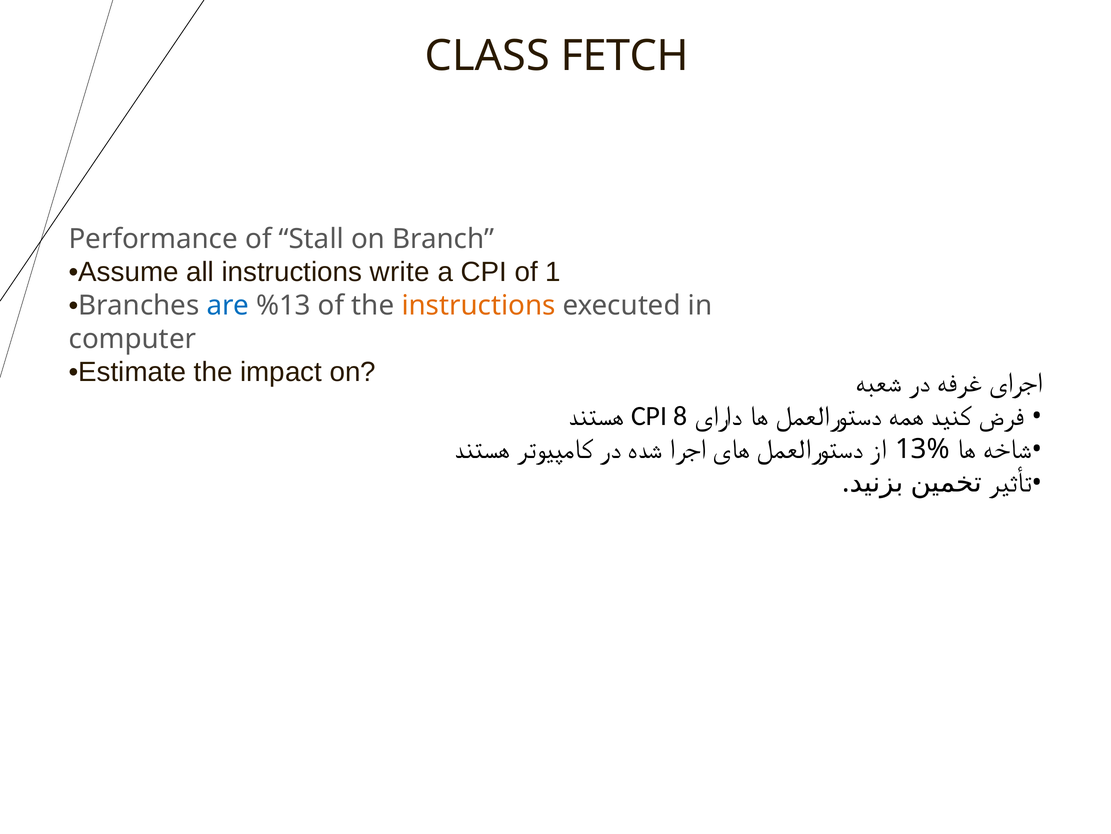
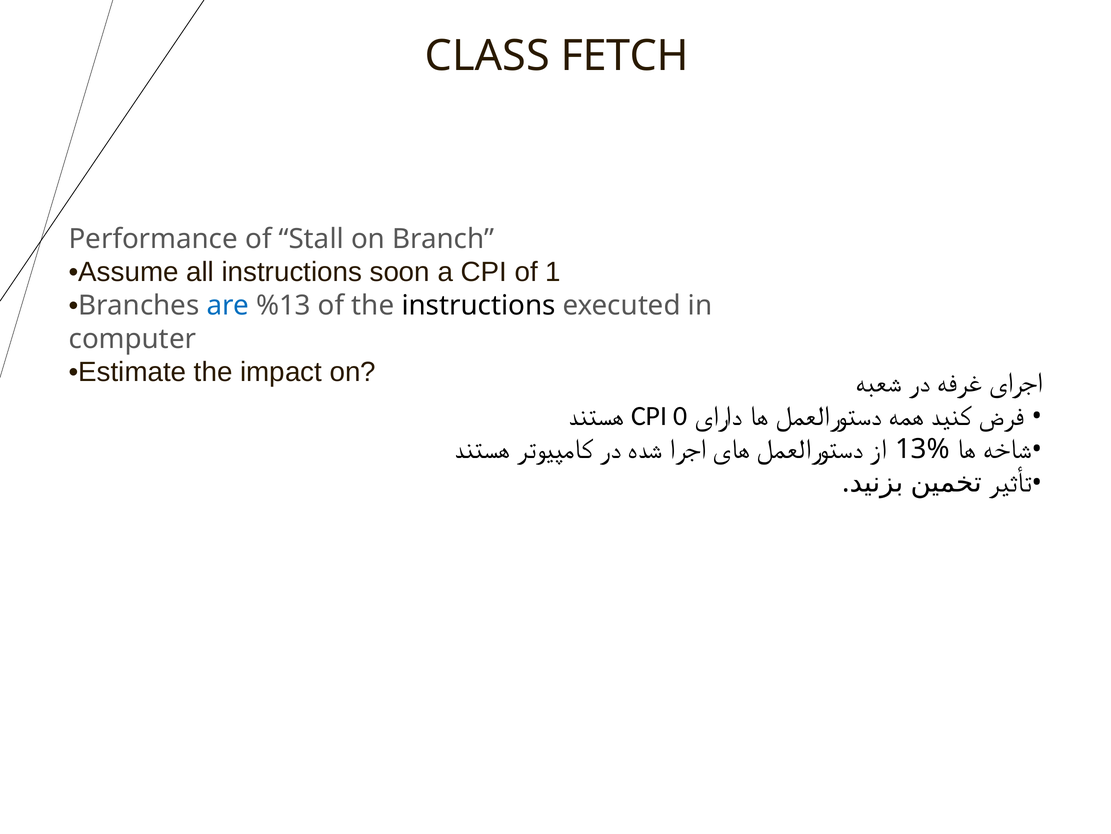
write: write -> soon (400, 272)
instructions colour: orange -> black (479, 305)
8: 8 -> 0 (681, 416)
